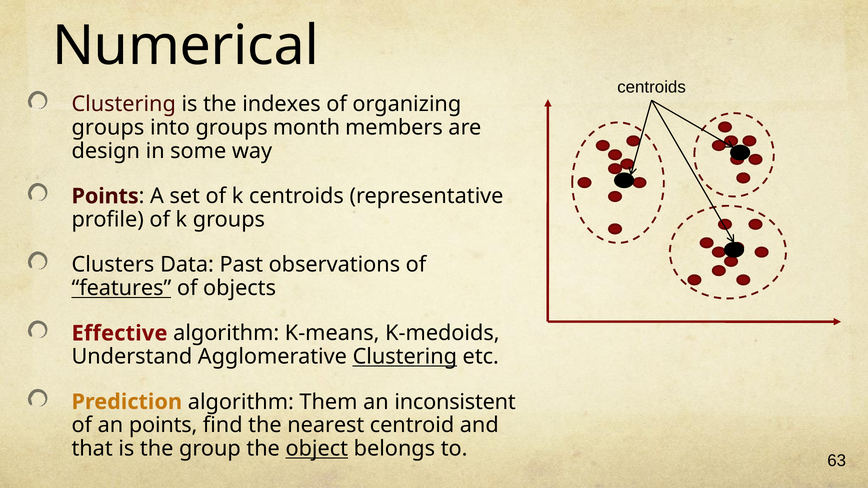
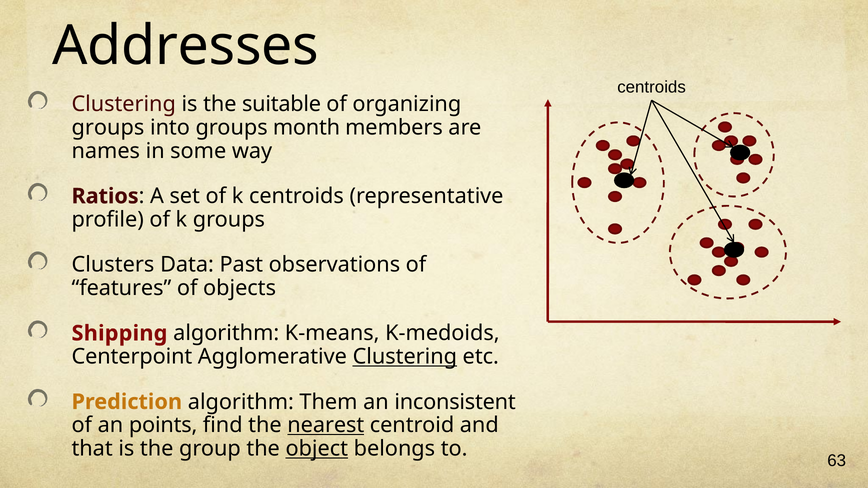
Numerical: Numerical -> Addresses (186, 46)
indexes: indexes -> suitable (282, 104)
design: design -> names (106, 151)
Points: Points -> Ratios (105, 196)
features underline: present -> none (121, 288)
Effective: Effective -> Shipping (119, 333)
Understand: Understand -> Centerpoint (132, 357)
nearest underline: none -> present (326, 426)
